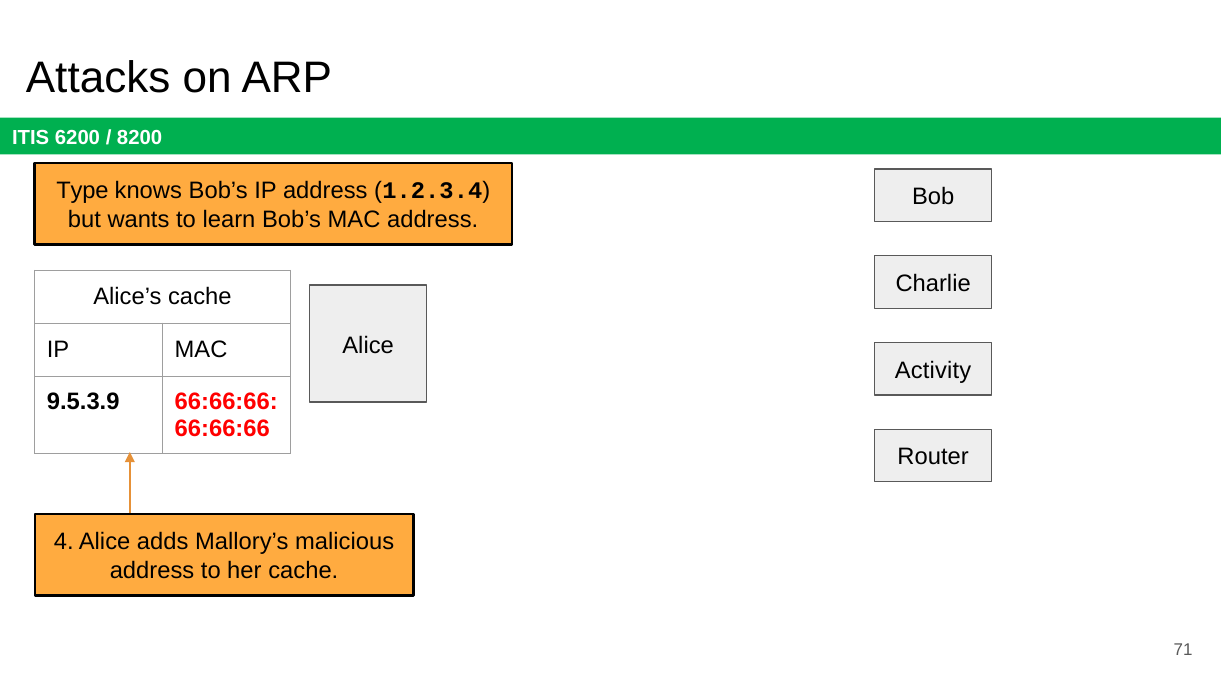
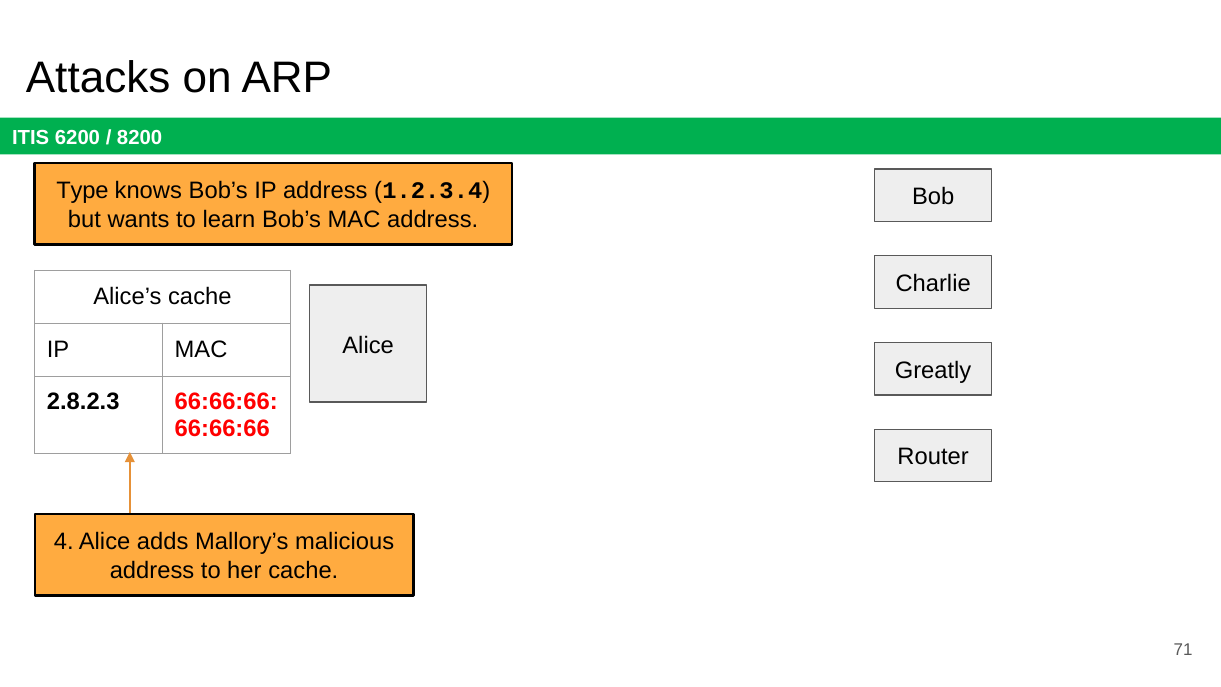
Activity: Activity -> Greatly (933, 370)
9.5.3.9: 9.5.3.9 -> 2.8.2.3 (83, 402)
